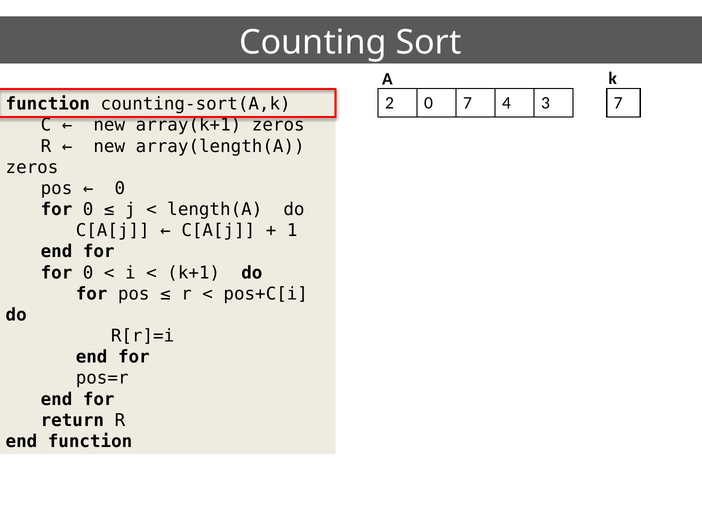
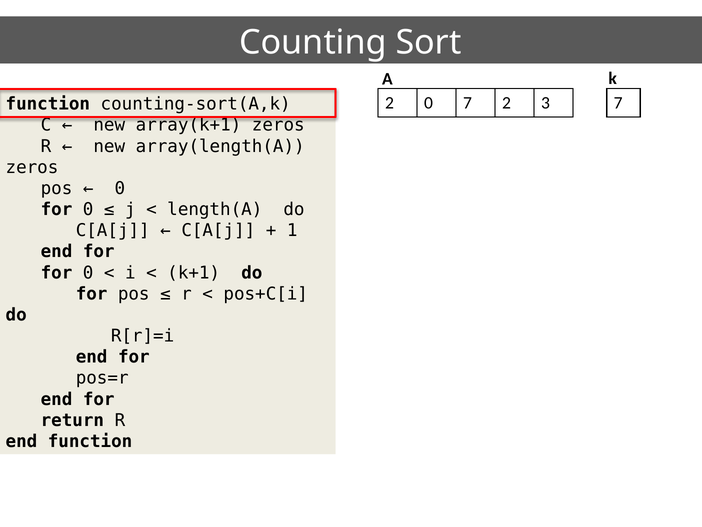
7 4: 4 -> 2 (507, 103)
